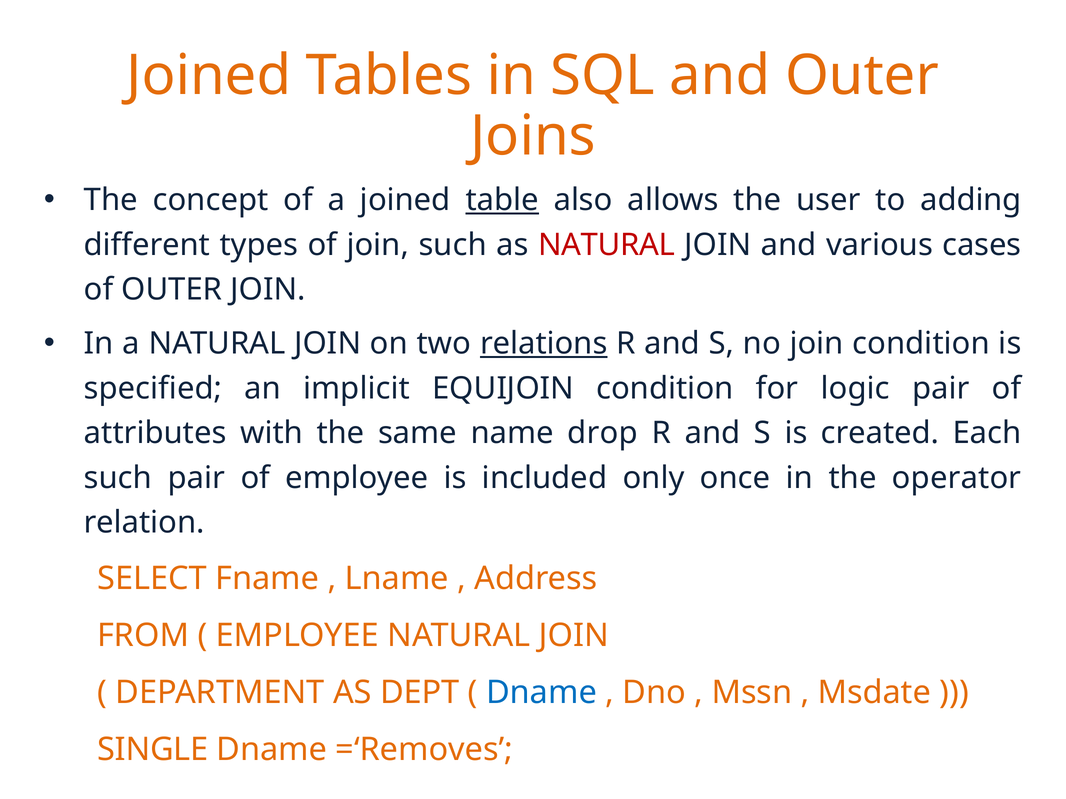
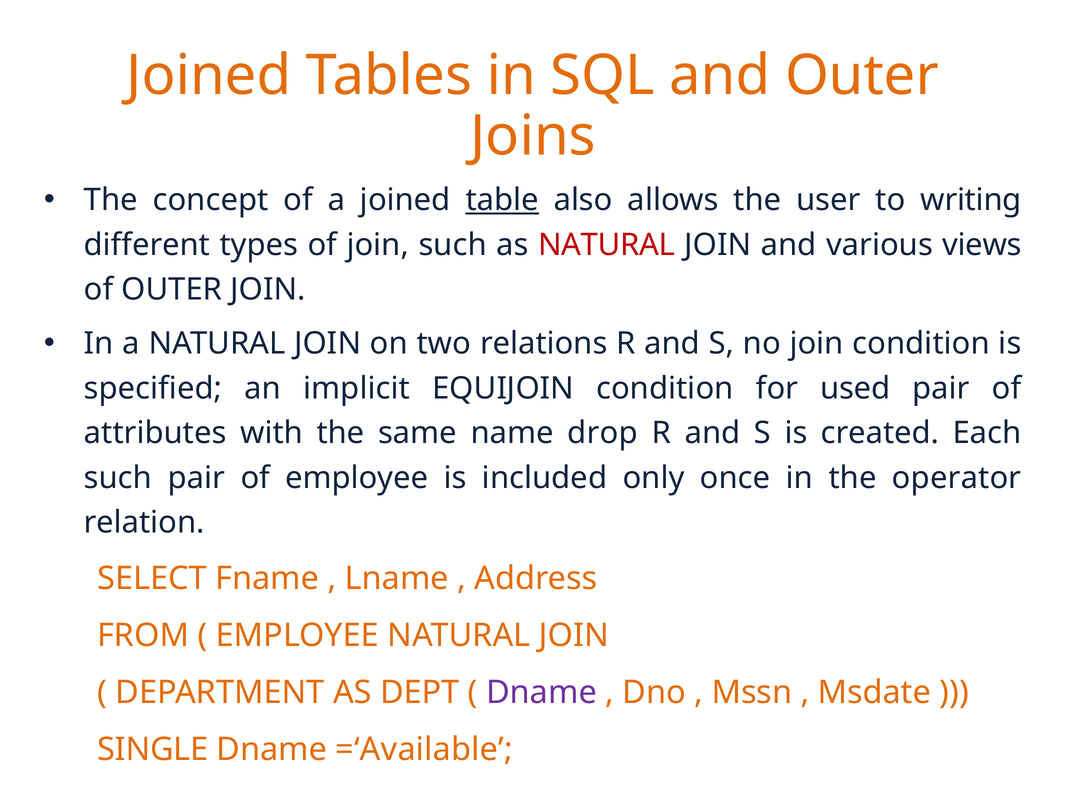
adding: adding -> writing (971, 200)
cases: cases -> views (982, 245)
relations underline: present -> none (544, 344)
logic: logic -> used (855, 389)
Dname colour: blue -> purple (542, 693)
=‘Removes: =‘Removes -> =‘Available (424, 750)
